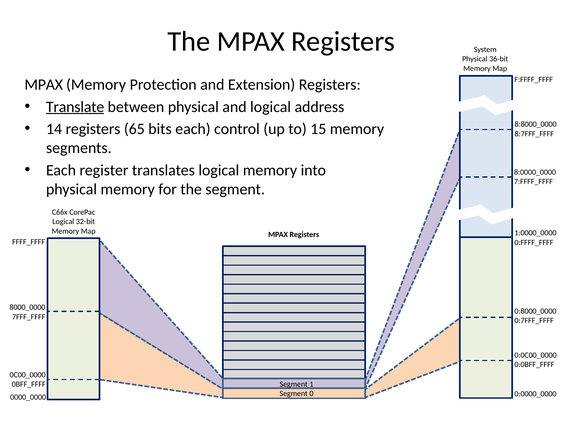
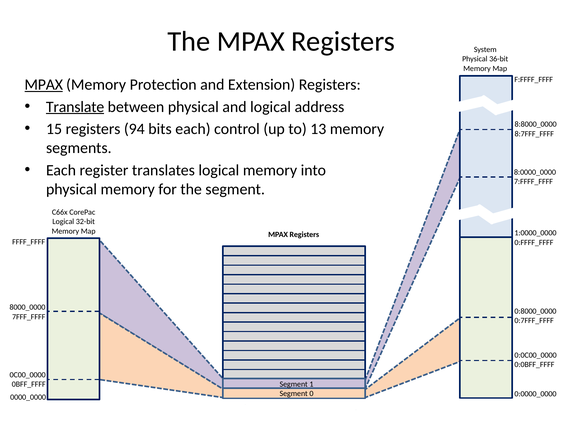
MPAX underline: none -> present (44, 85)
14: 14 -> 15 (54, 129)
65: 65 -> 94 (134, 129)
15: 15 -> 13 (318, 129)
